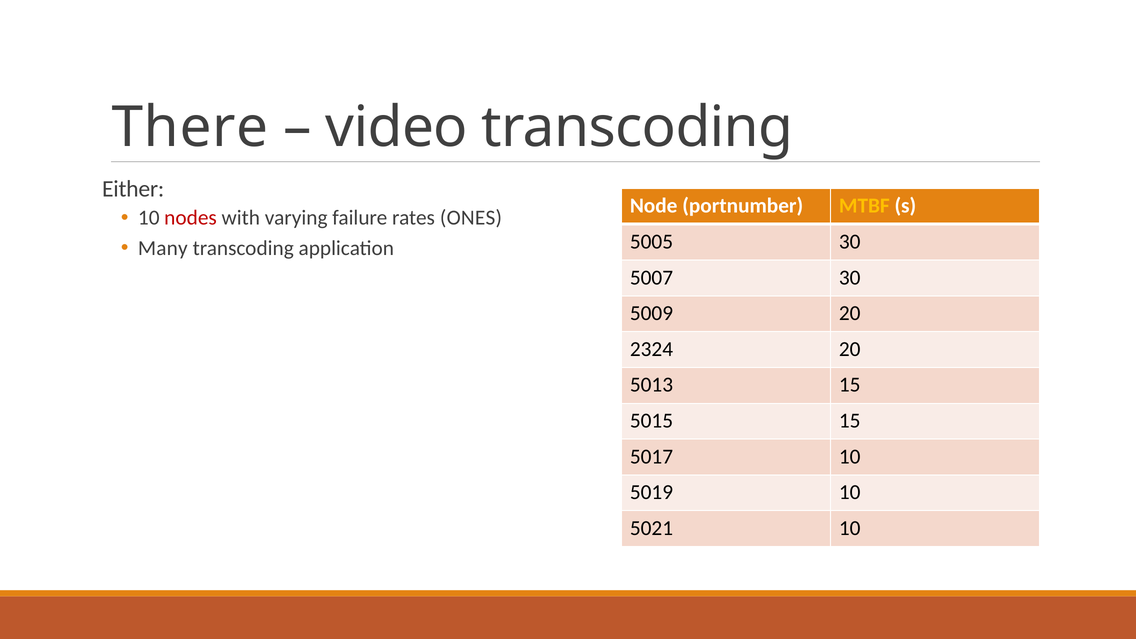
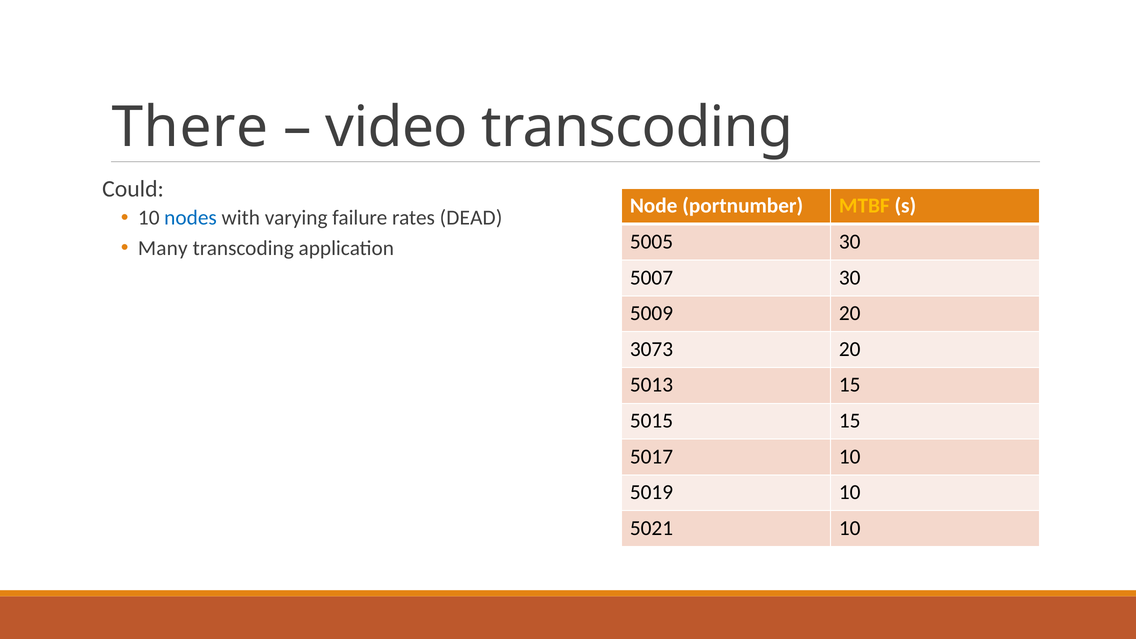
Either: Either -> Could (133, 189)
nodes colour: red -> blue (191, 218)
ONES: ONES -> DEAD (471, 218)
2324: 2324 -> 3073 (651, 349)
